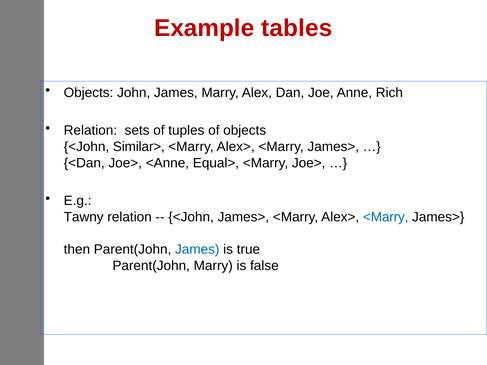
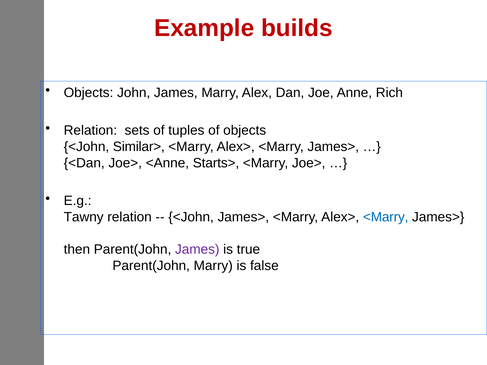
tables: tables -> builds (297, 28)
Equal>: Equal> -> Starts> (216, 163)
James colour: blue -> purple (197, 250)
